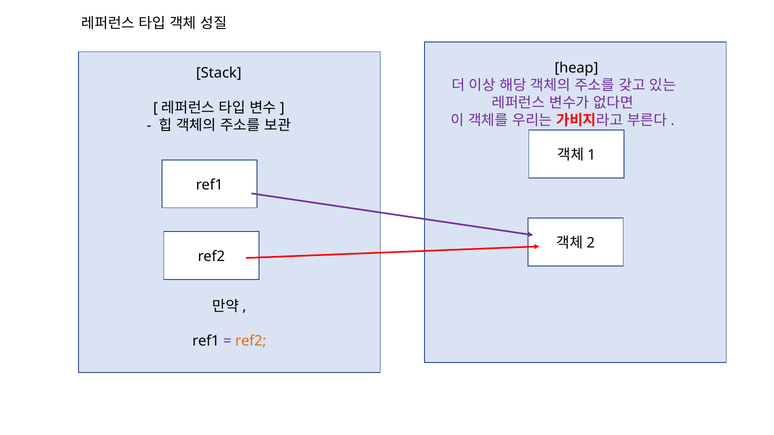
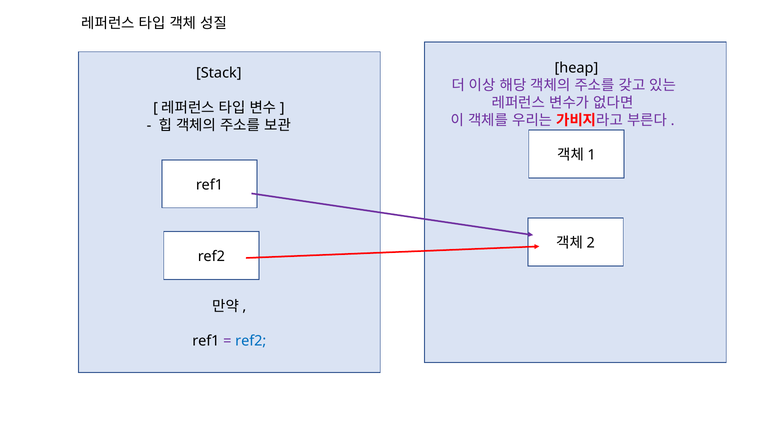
ref2 colour: orange -> blue (251, 341)
